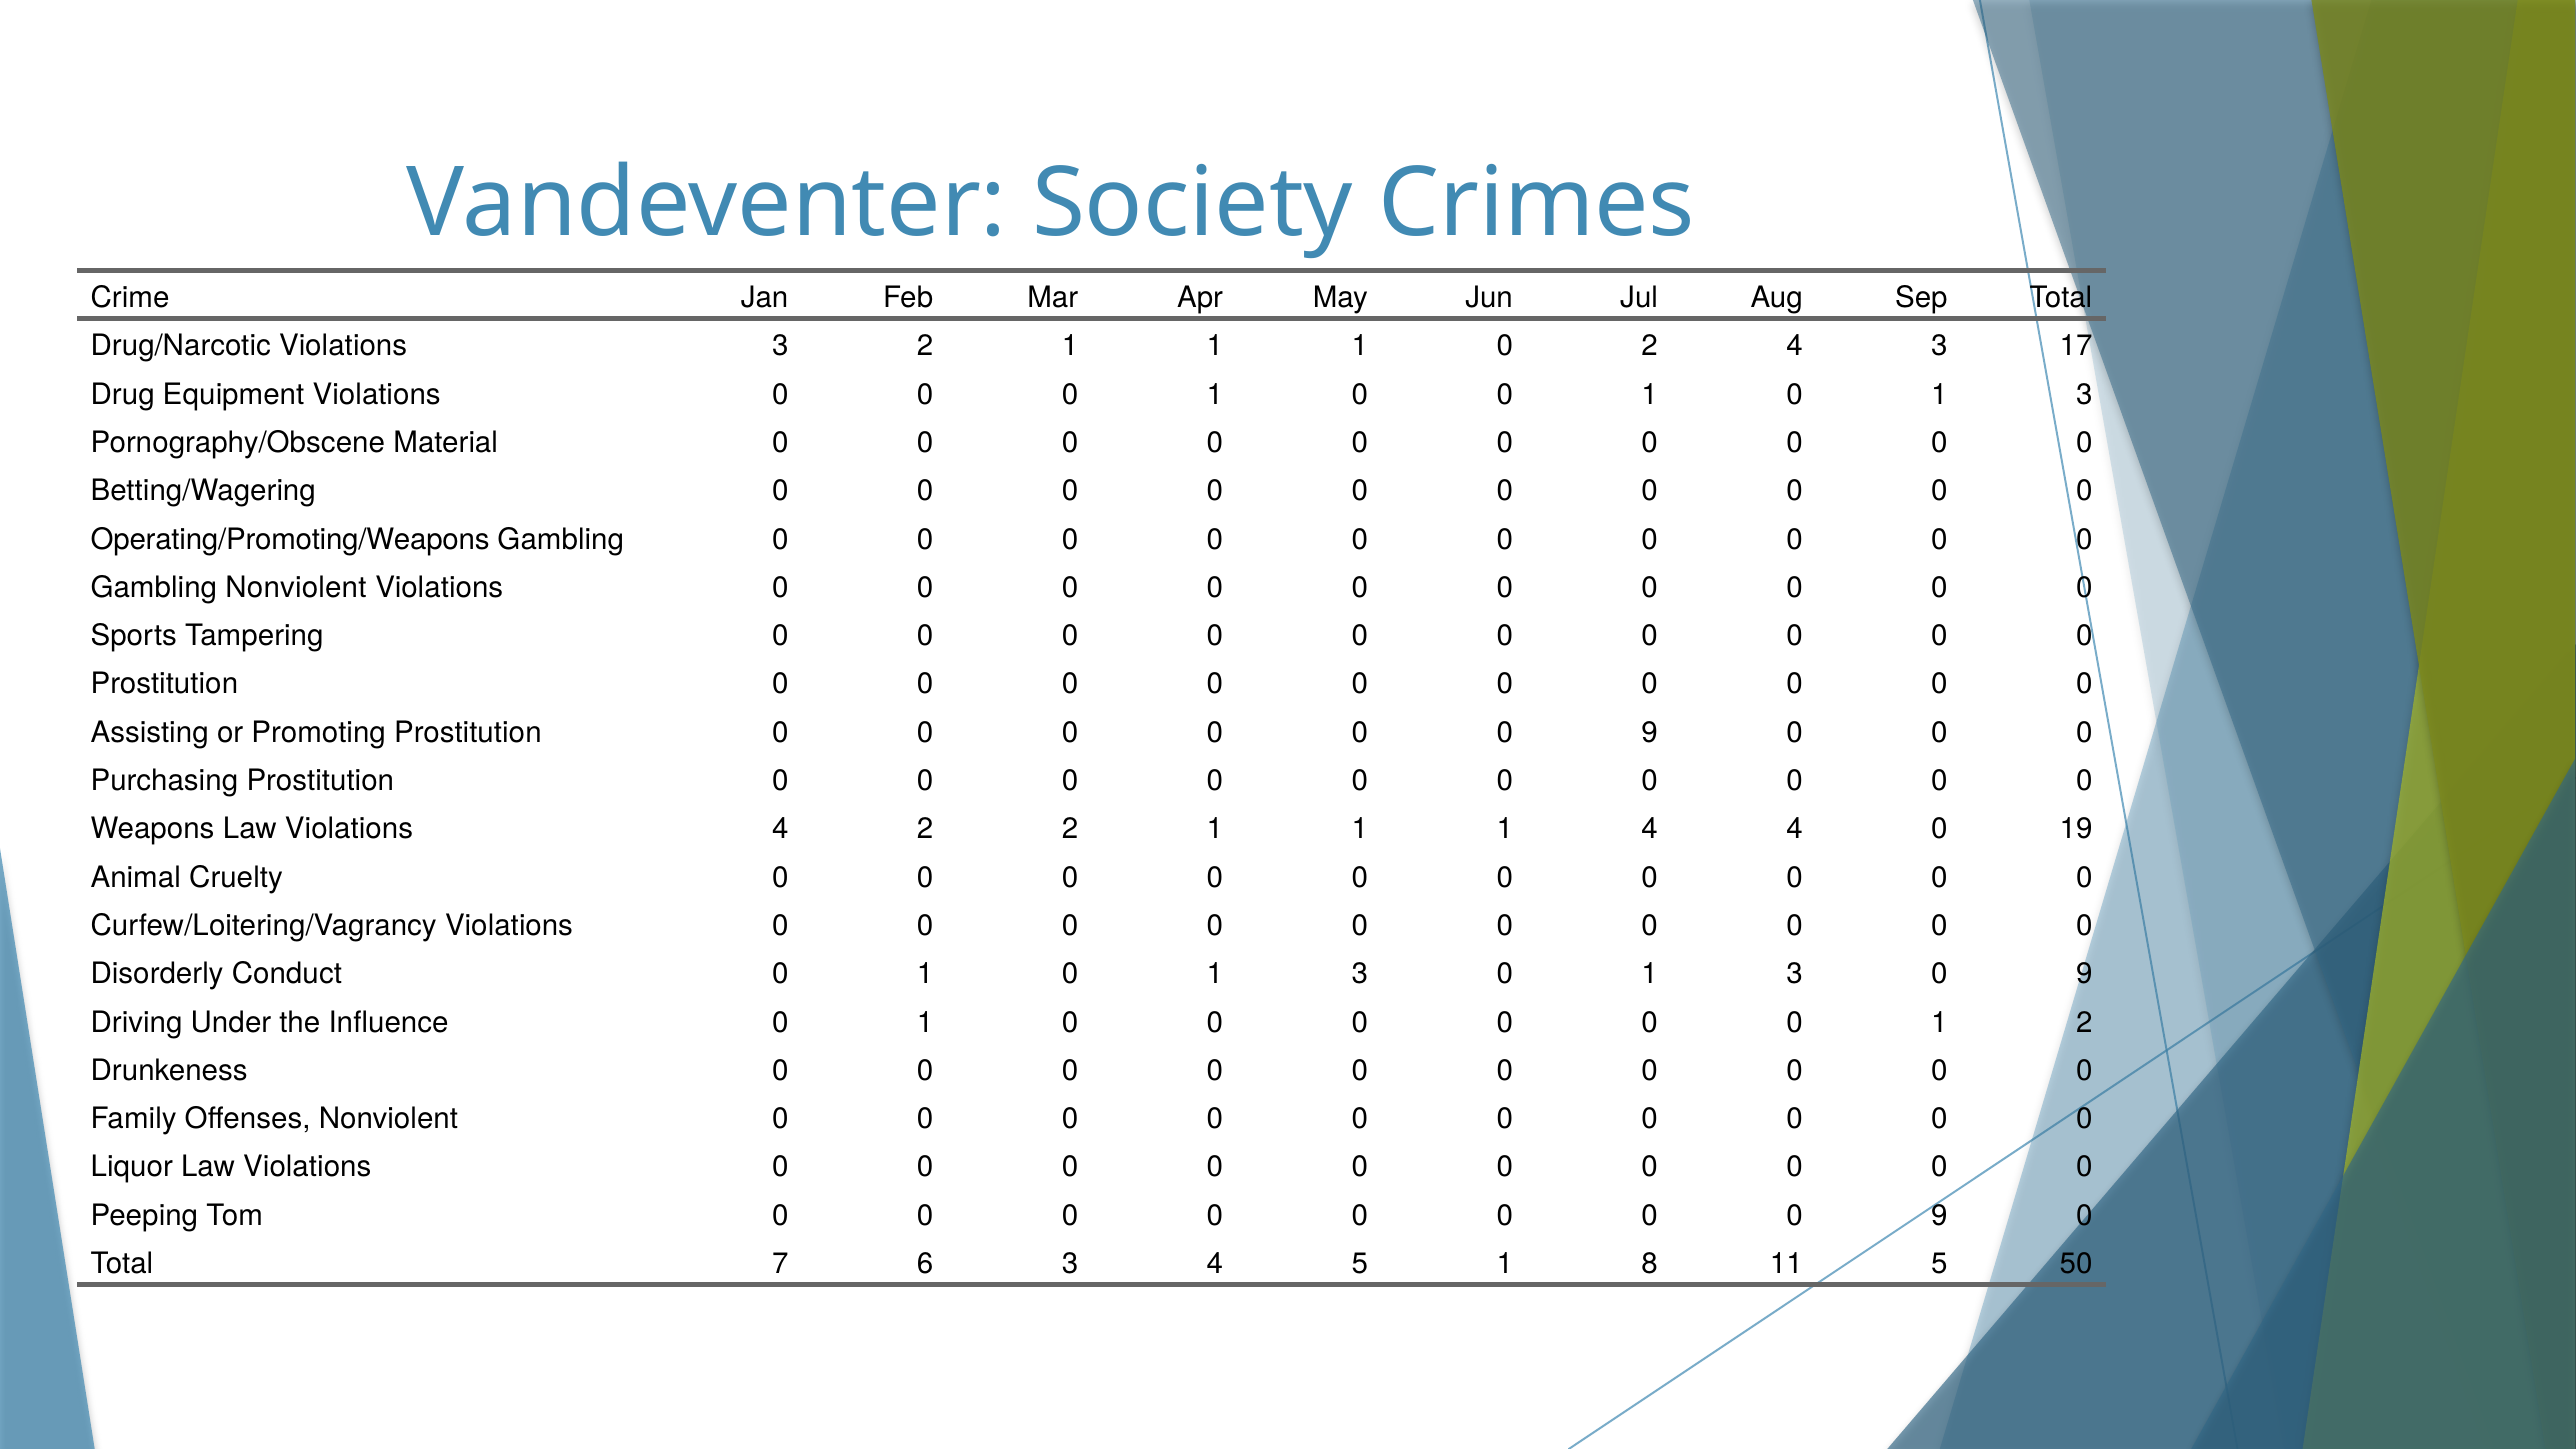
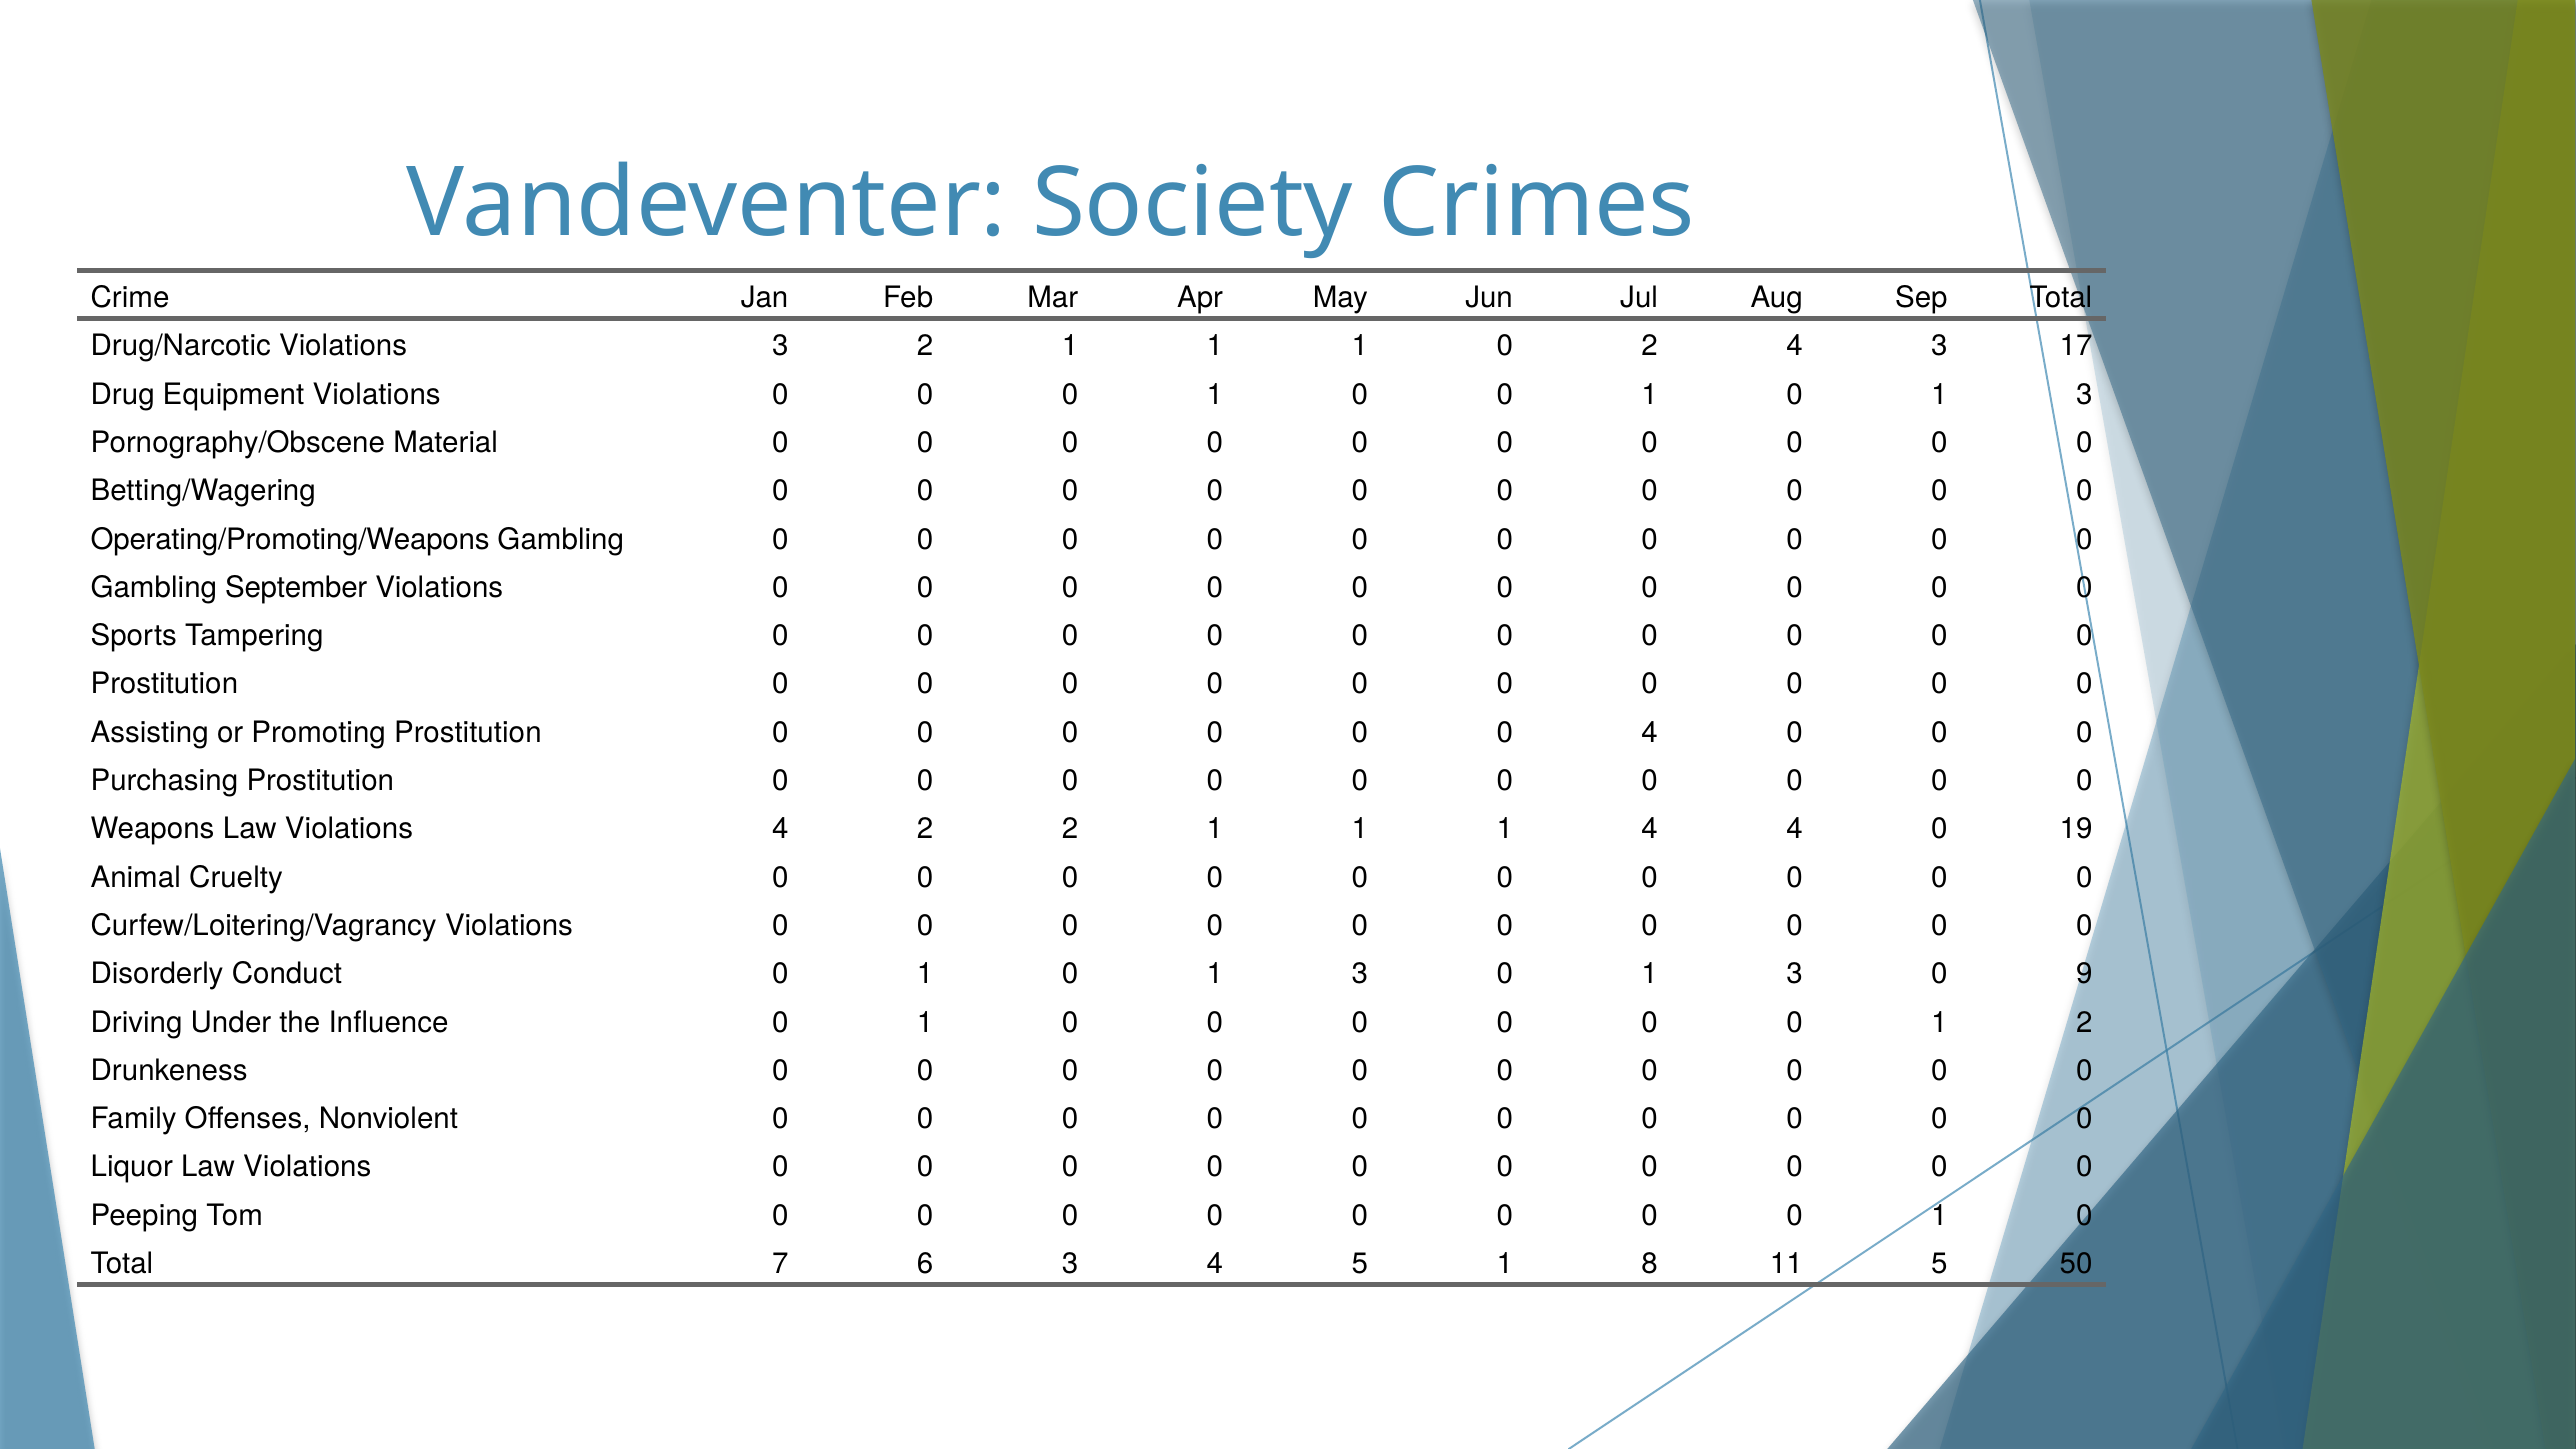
Gambling Nonviolent: Nonviolent -> September (296, 588)
9: 9 -> 4 (1650, 732)
9: 9 -> 1 (1939, 1215)
